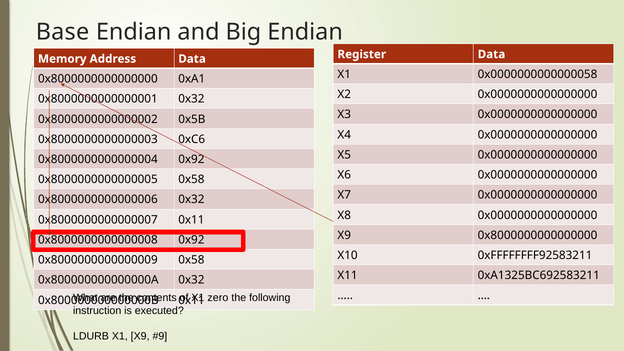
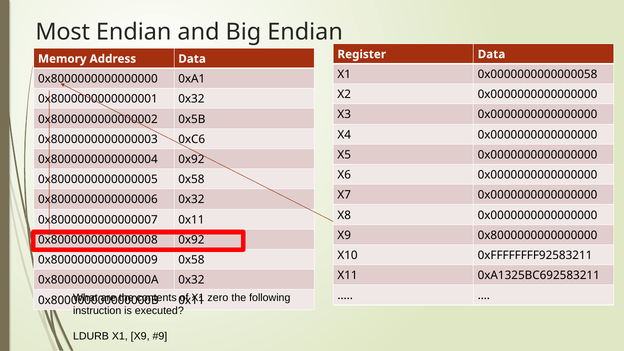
Base: Base -> Most (63, 32)
